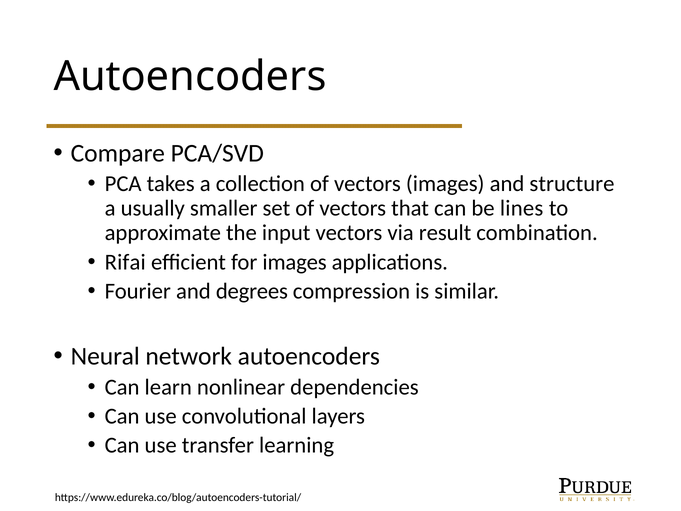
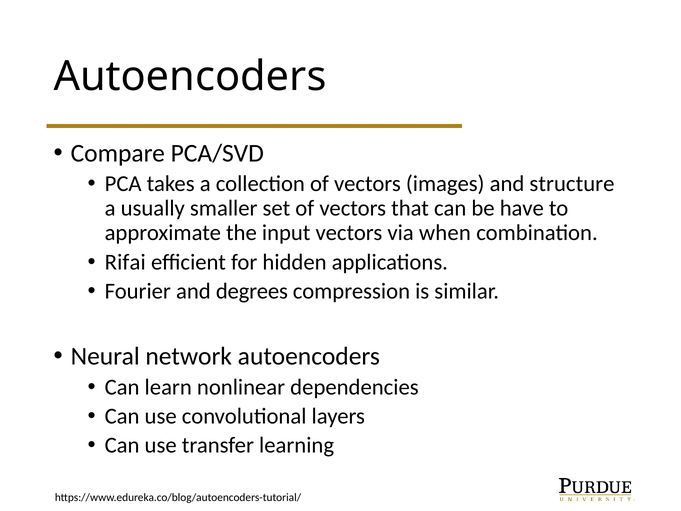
lines: lines -> have (522, 208)
result: result -> when (445, 233)
for images: images -> hidden (295, 262)
